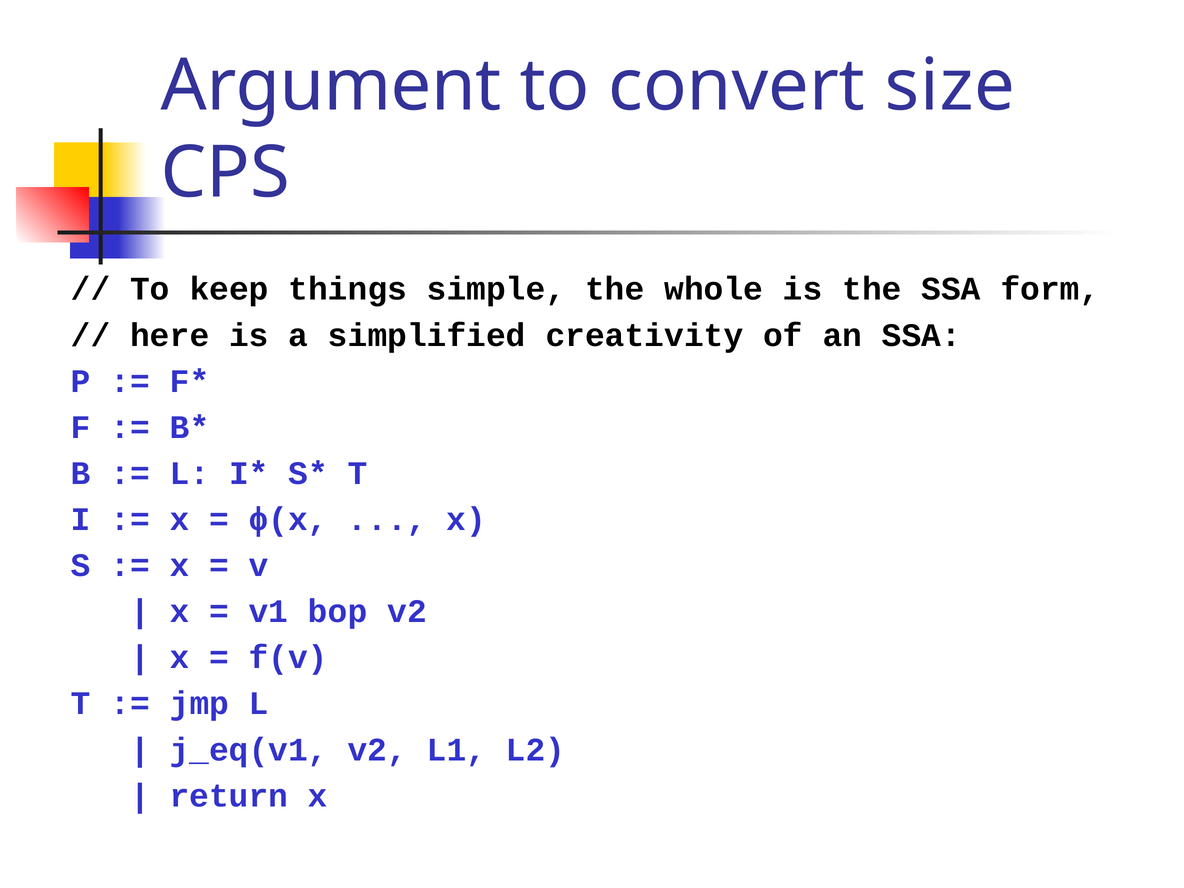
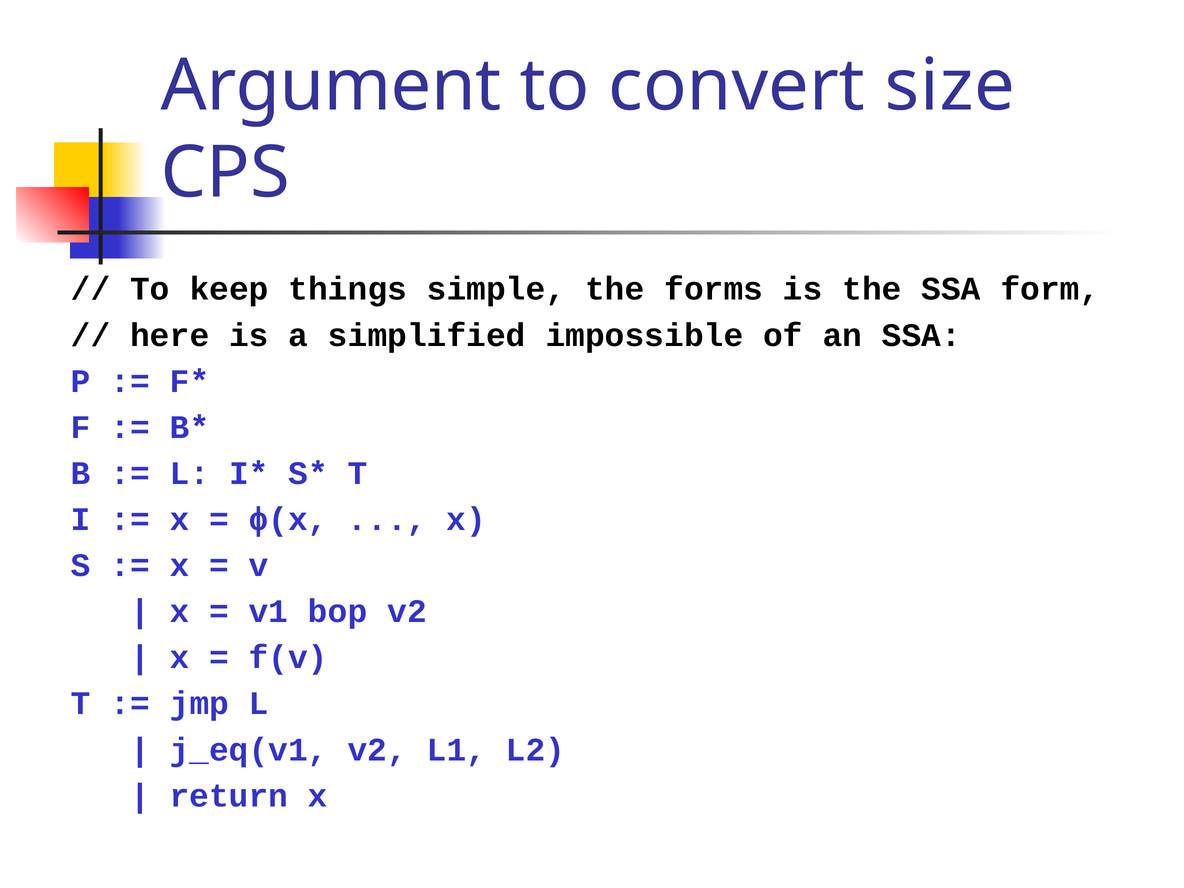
whole: whole -> forms (714, 289)
creativity: creativity -> impossible (644, 335)
